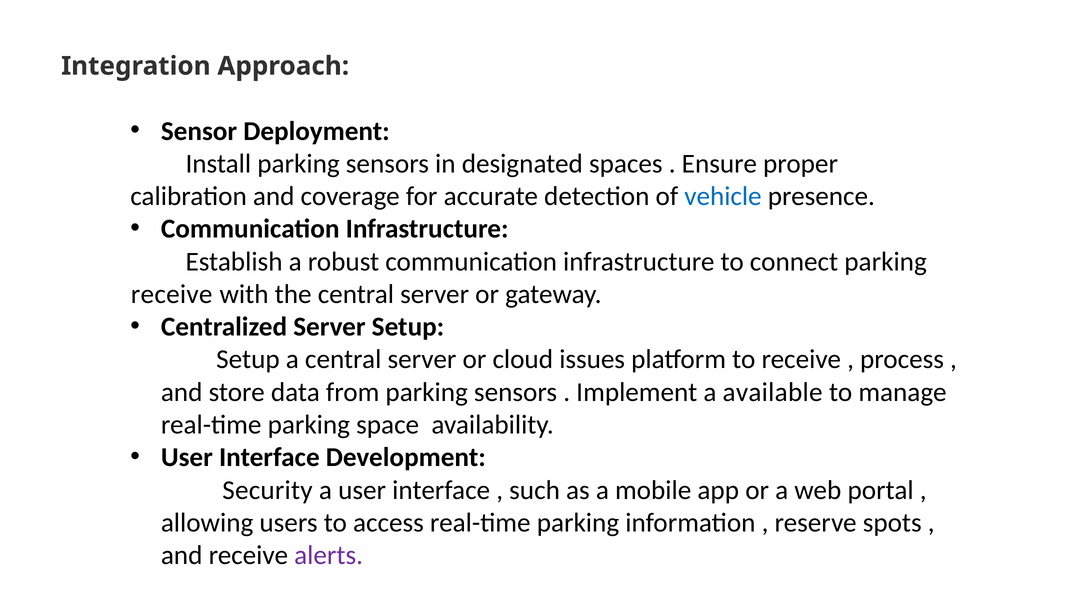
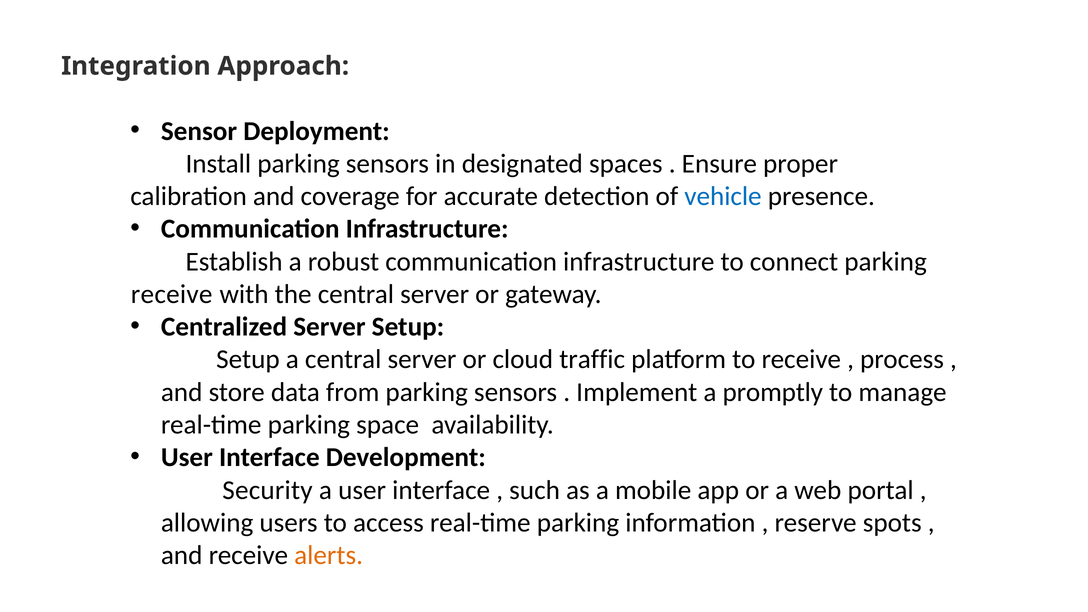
issues: issues -> traffic (592, 360)
available: available -> promptly (773, 392)
alerts colour: purple -> orange (329, 555)
